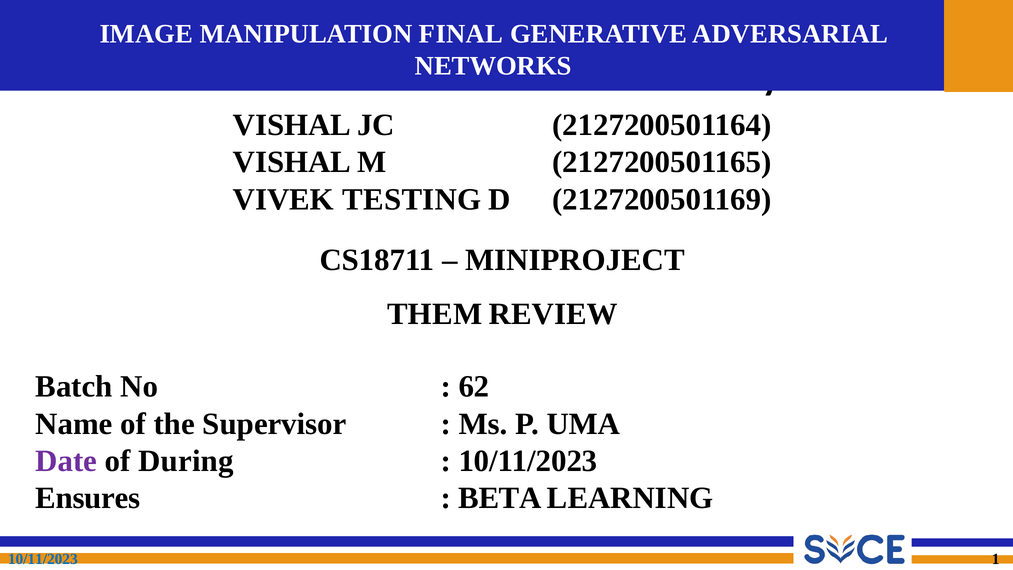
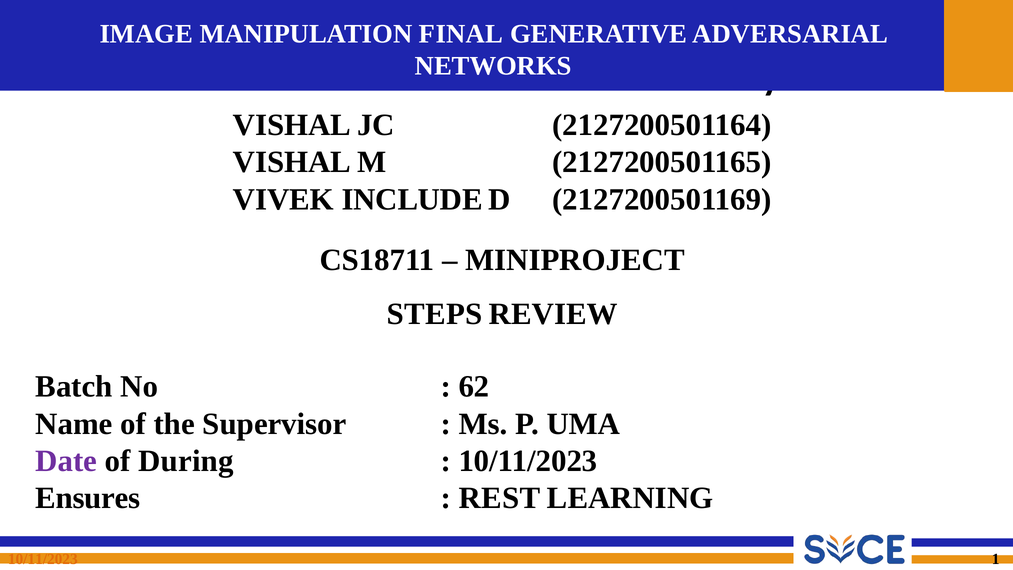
TESTING: TESTING -> INCLUDE (412, 199)
THEM: THEM -> STEPS (435, 314)
BETA: BETA -> REST (500, 498)
10/11/2023 colour: blue -> orange (43, 559)
